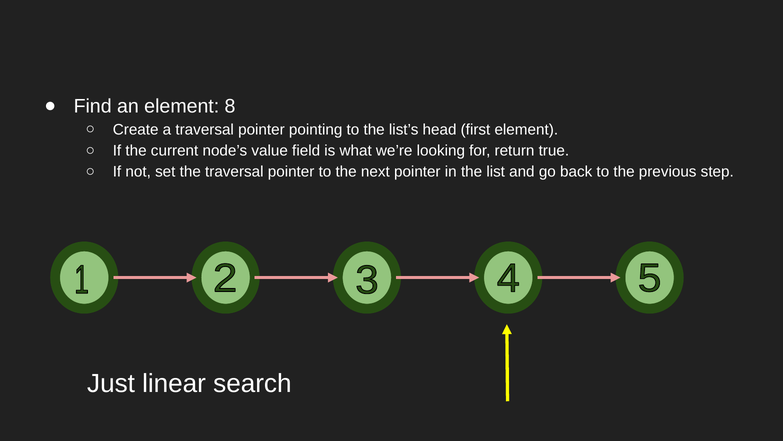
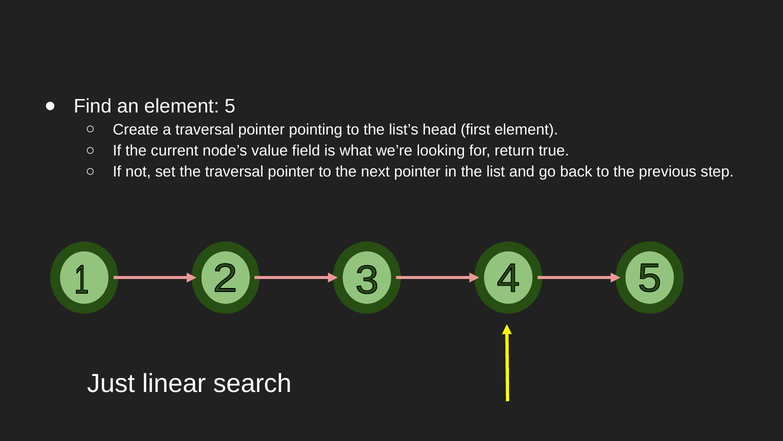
8: 8 -> 5 (230, 106)
